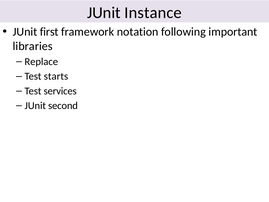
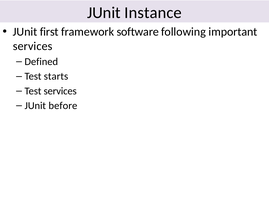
notation: notation -> software (138, 32)
libraries: libraries -> services (33, 46)
Replace: Replace -> Defined (41, 62)
second: second -> before (63, 106)
